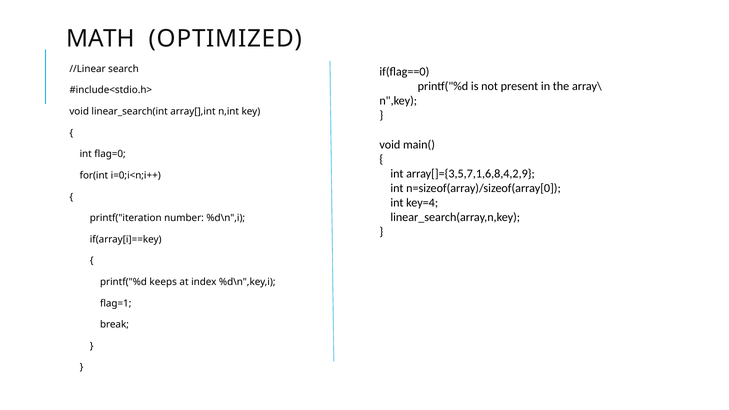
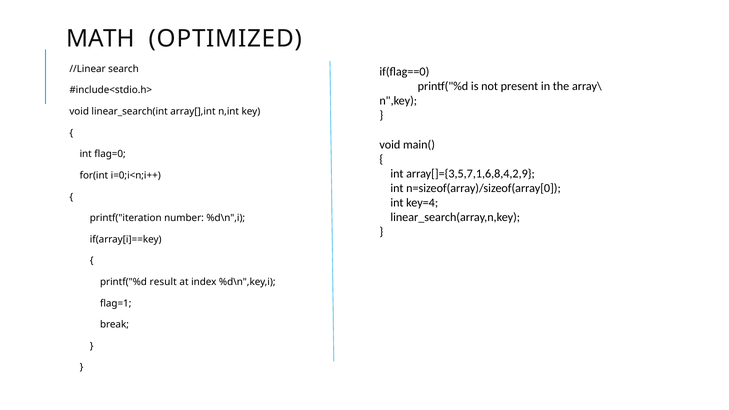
keeps: keeps -> result (163, 282)
